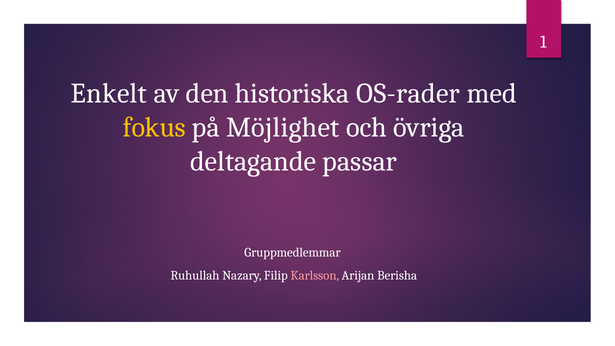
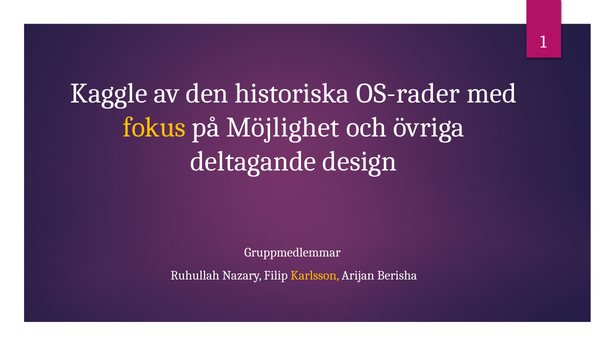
Enkelt: Enkelt -> Kaggle (109, 94)
passar: passar -> design (360, 161)
Karlsson colour: pink -> yellow (315, 275)
